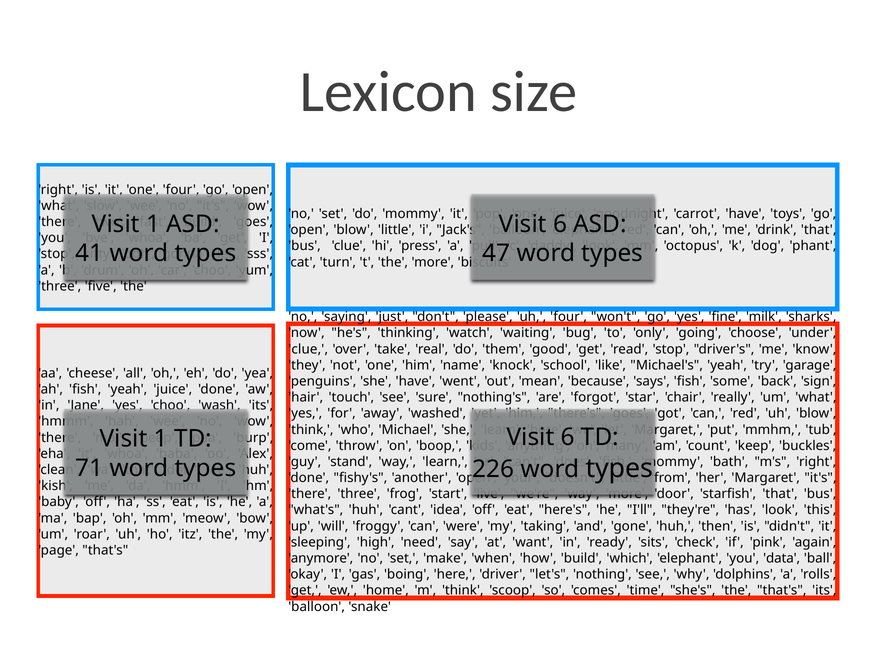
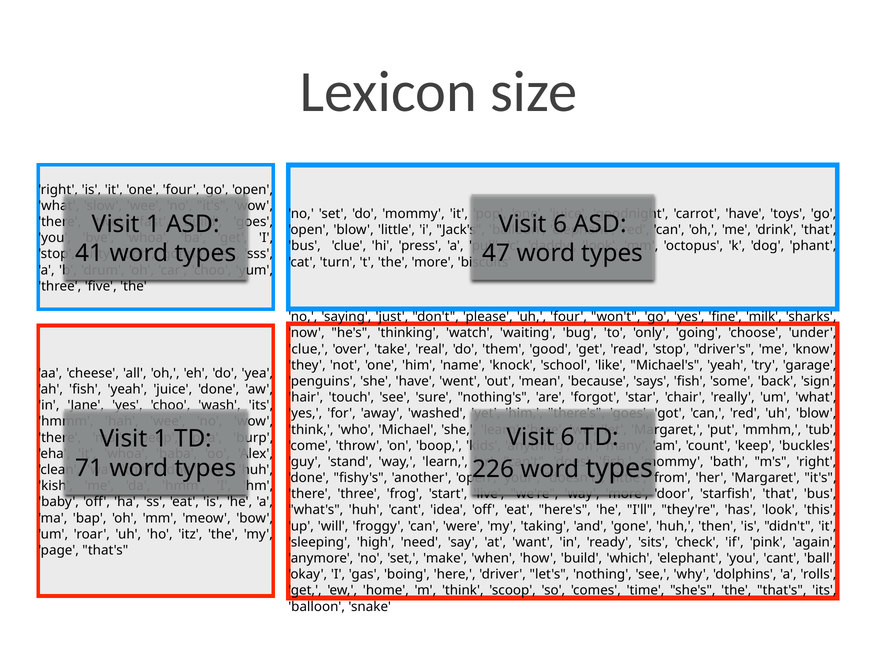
you data: data -> cant (782, 558)
